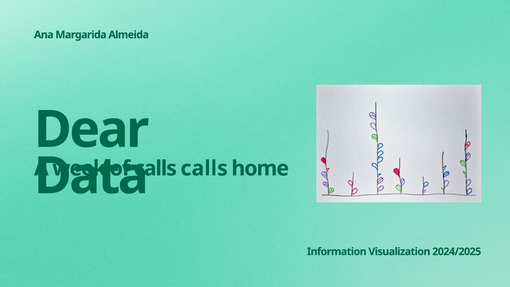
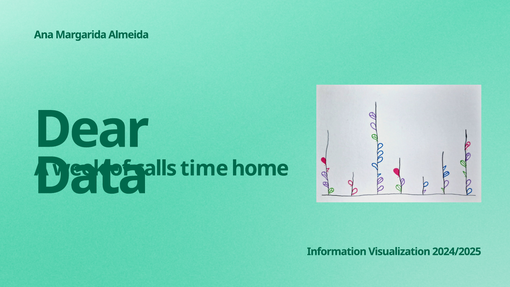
calls calls: calls -> time (204, 168)
